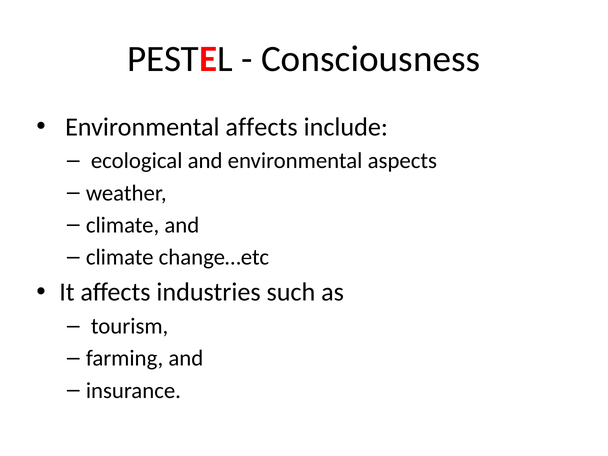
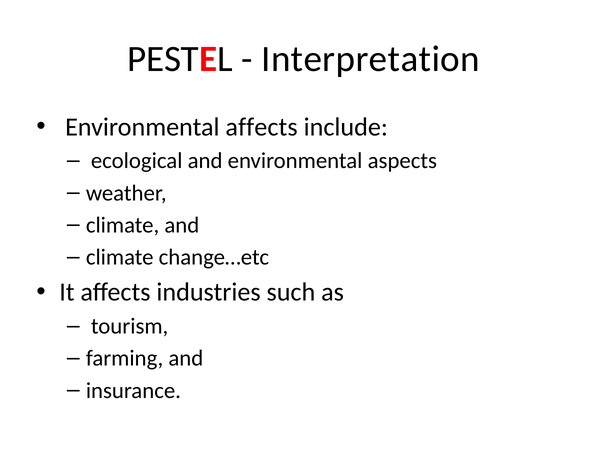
Consciousness: Consciousness -> Interpretation (371, 59)
